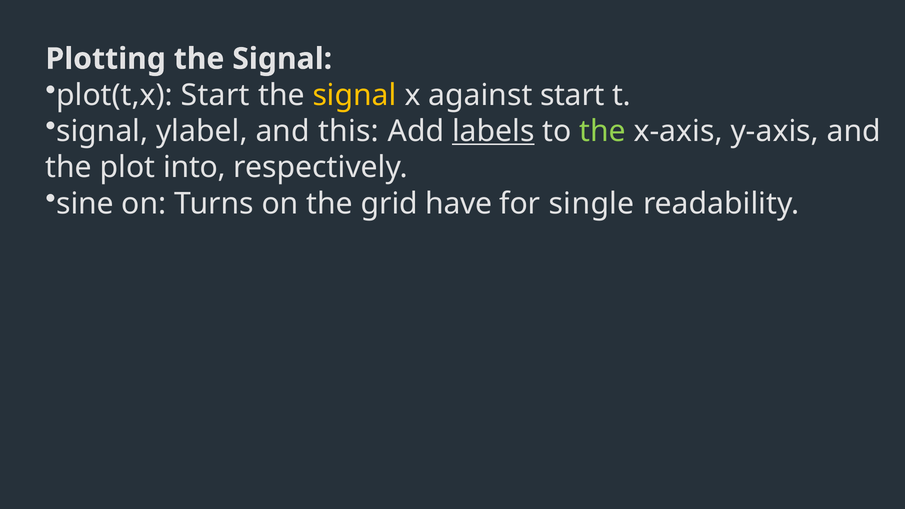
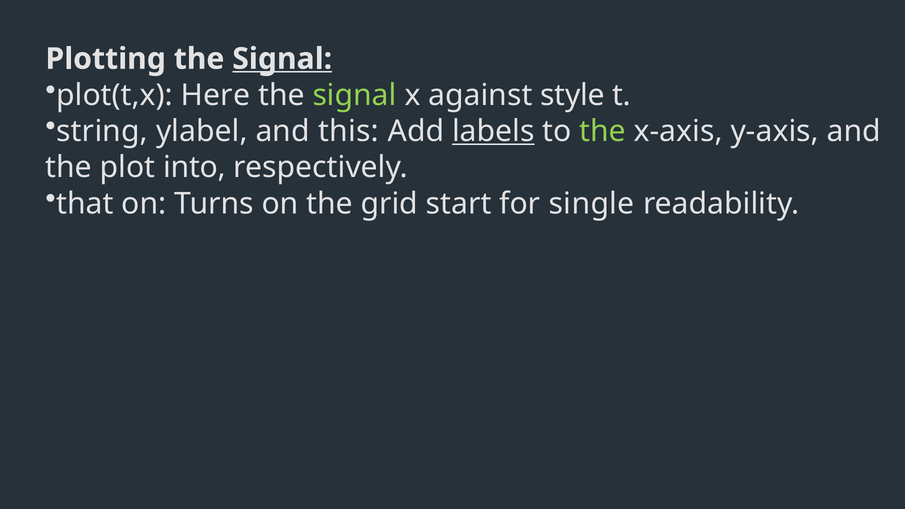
Signal underline: none -> present (282, 59)
plot(t,x Start: Start -> Here (215, 95)
signal colour: yellow -> light green (355, 95)
against start: start -> style (572, 95)
signal: signal -> string (102, 131)
sine: sine -> that (85, 204)
have: have -> start (459, 204)
